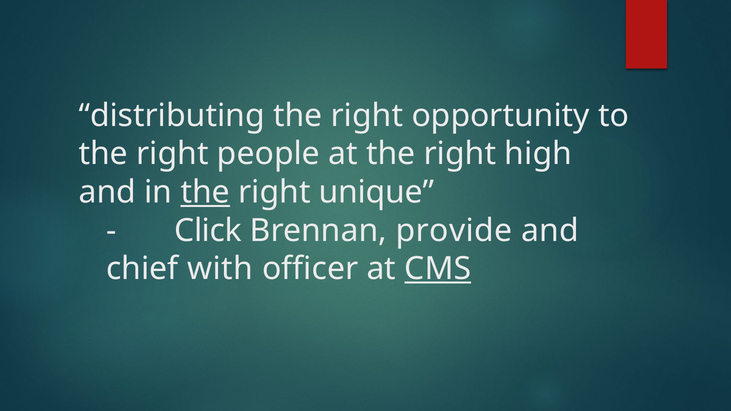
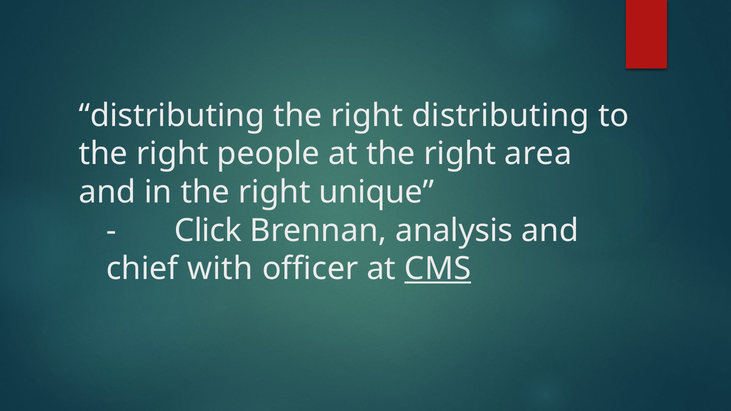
right opportunity: opportunity -> distributing (501, 116)
high: high -> area (538, 154)
the underline: present -> none (205, 192)
provide: provide -> analysis (454, 231)
